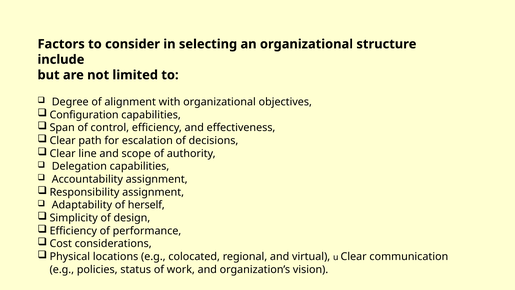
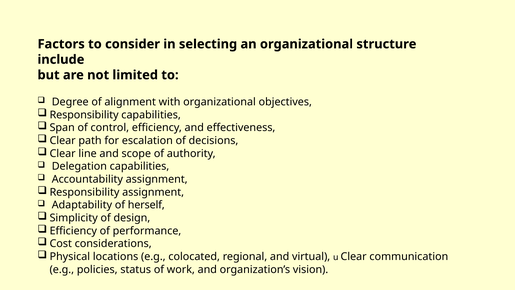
Configuration: Configuration -> Responsibility (84, 115)
